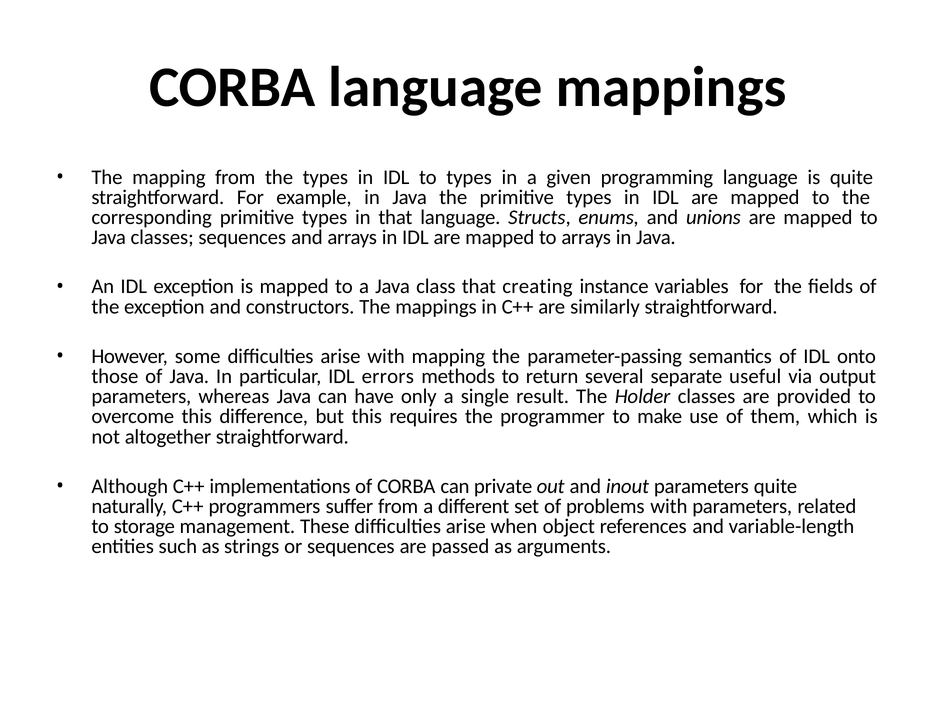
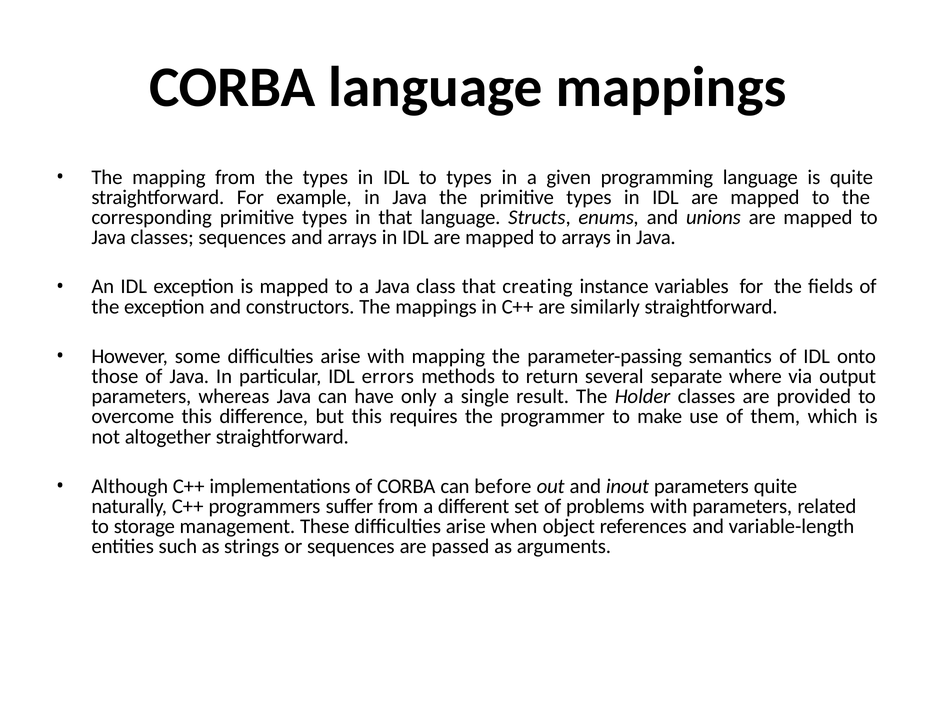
useful: useful -> where (755, 376)
private: private -> before (503, 486)
